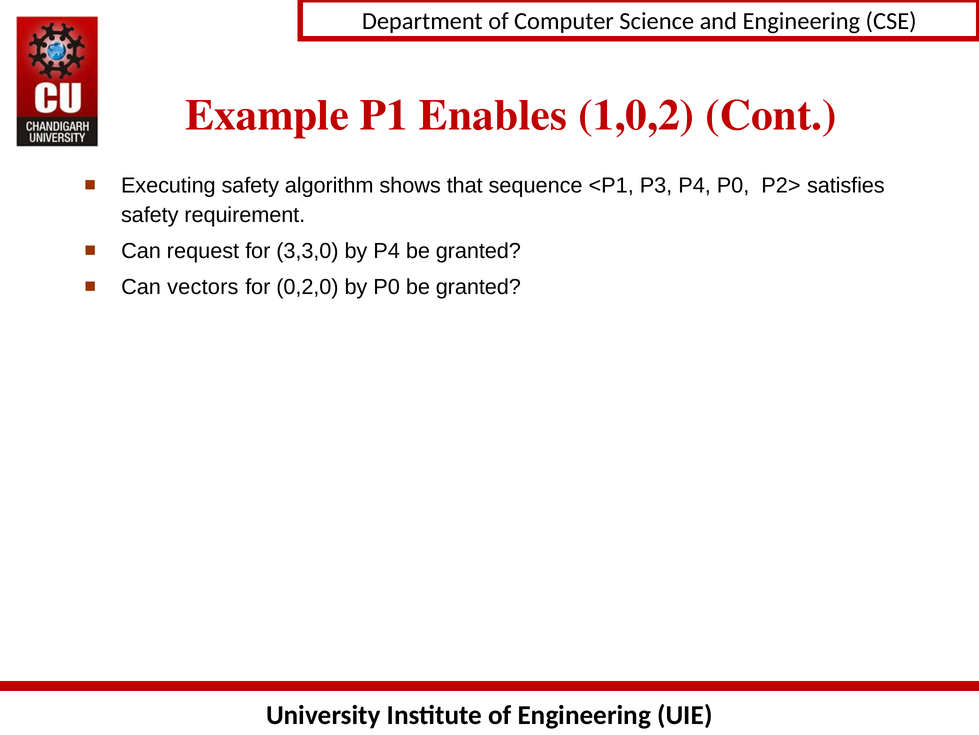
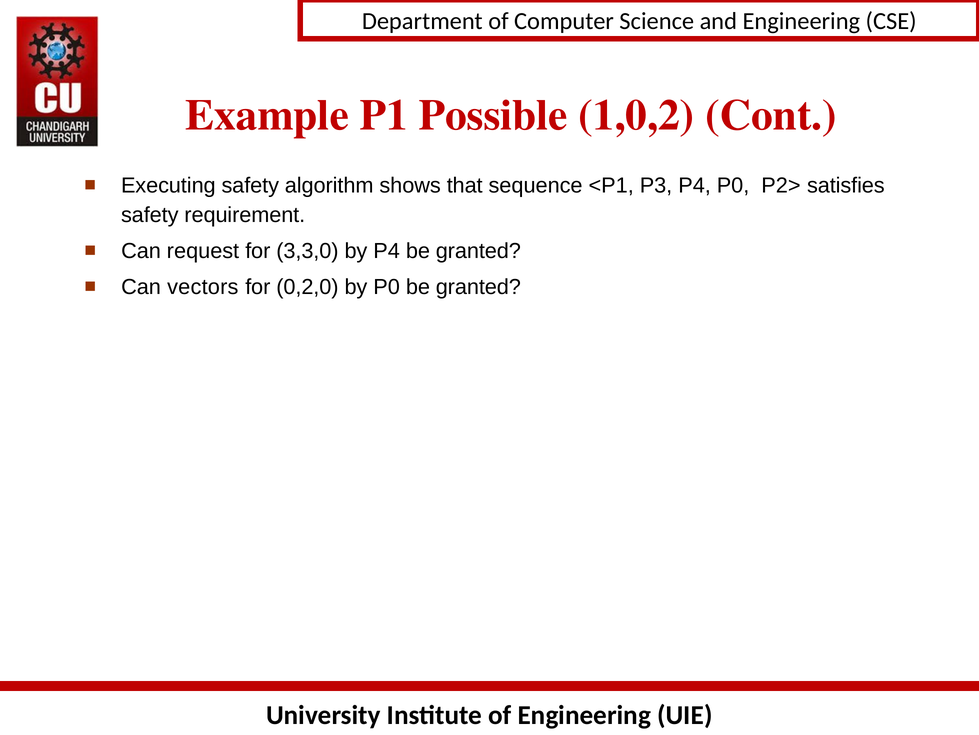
Enables: Enables -> Possible (493, 115)
